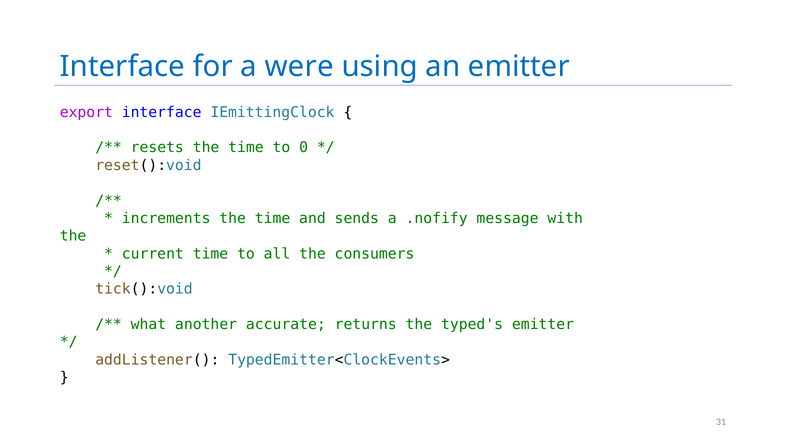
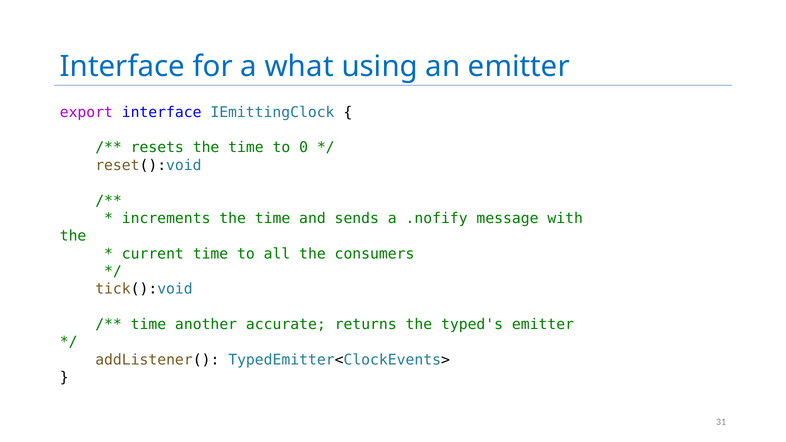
were: were -> what (299, 66)
what: what -> time (148, 325)
